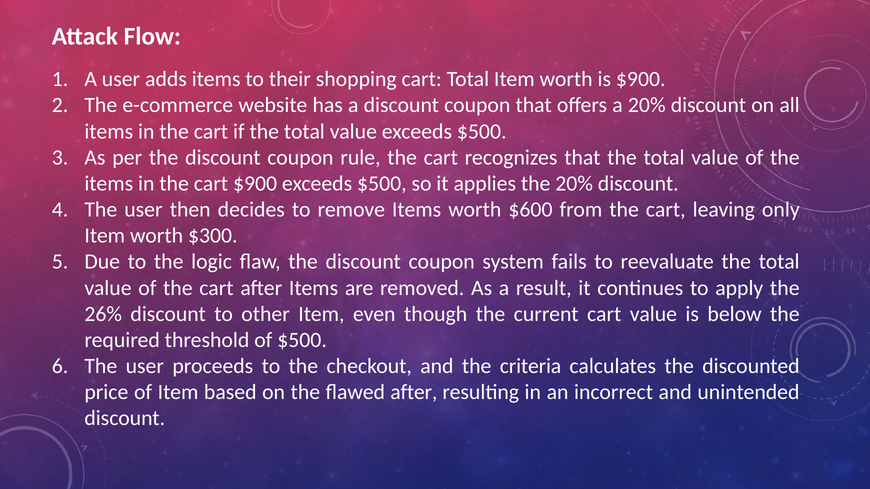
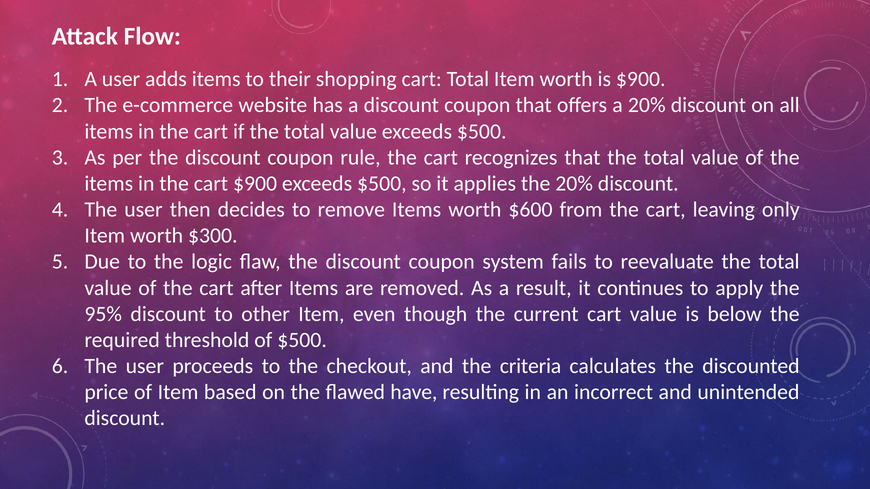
26%: 26% -> 95% (103, 314)
flawed after: after -> have (414, 392)
